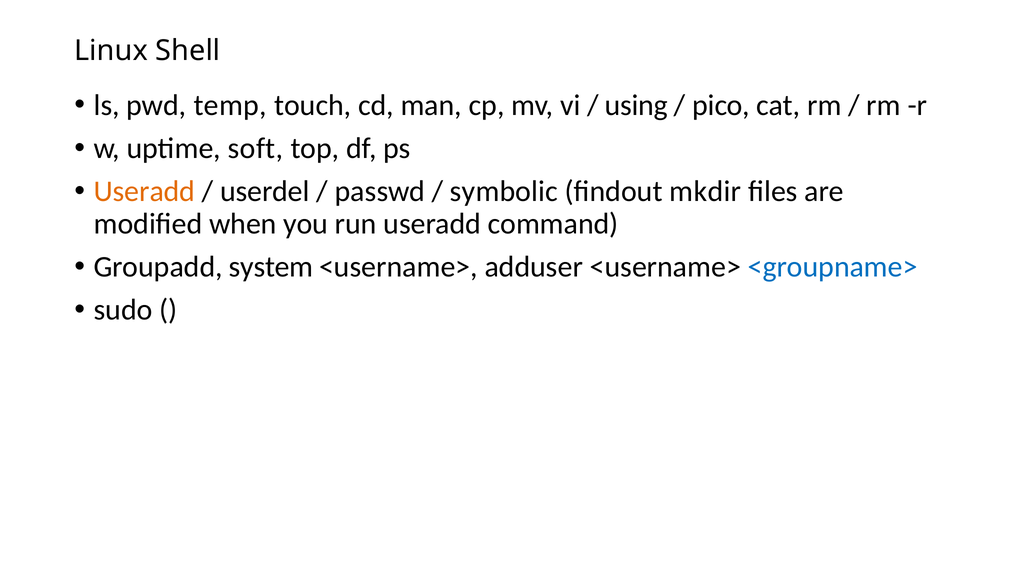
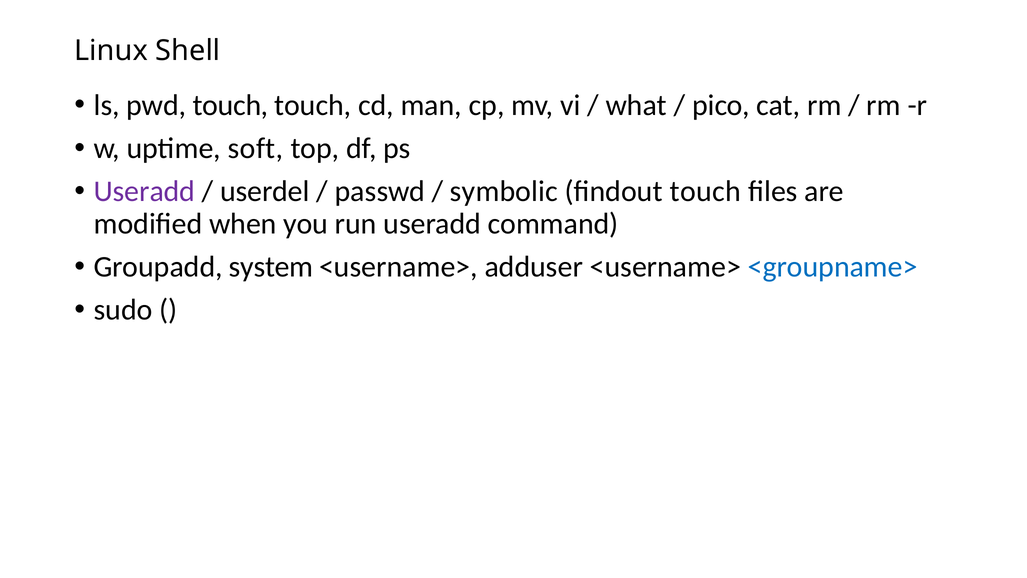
pwd temp: temp -> touch (231, 105)
using: using -> what (636, 105)
Useradd colour: orange -> purple (144, 191)
findout mkdir: mkdir -> touch (705, 191)
